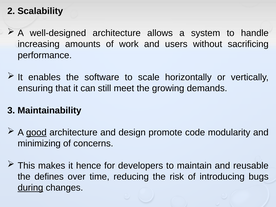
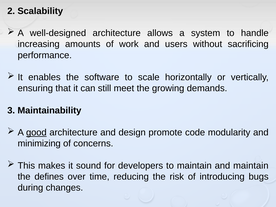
hence: hence -> sound (89, 166)
and reusable: reusable -> maintain (251, 166)
during underline: present -> none (30, 188)
